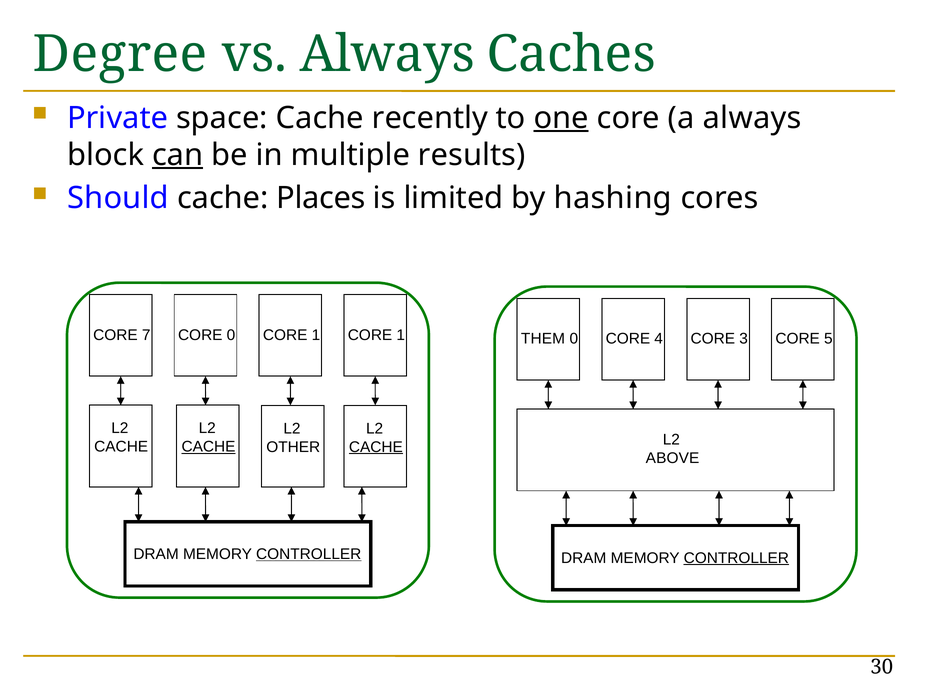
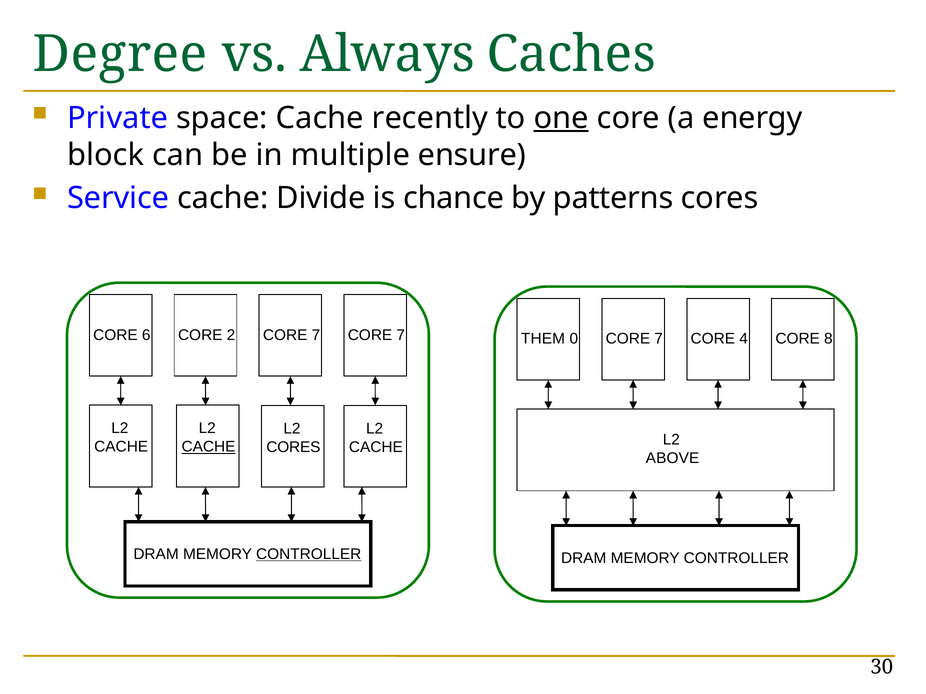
a always: always -> energy (752, 118)
can underline: present -> none (178, 155)
results: results -> ensure (472, 155)
Should: Should -> Service (118, 198)
Places: Places -> Divide (321, 198)
limited: limited -> chance (454, 198)
hashing: hashing -> patterns (613, 198)
7: 7 -> 6 (146, 335)
CORE 0: 0 -> 2 (231, 335)
1: 1 -> 7 (316, 335)
1: 1 -> 7 (401, 335)
0 CORE 4: 4 -> 7 (659, 339)
3: 3 -> 4 (744, 339)
5: 5 -> 8 (828, 339)
OTHER: OTHER -> CORES (293, 447)
CACHE underline: present -> none (376, 447)
CONTROLLER underline: present -> none (736, 558)
